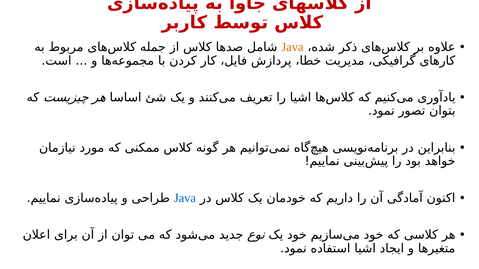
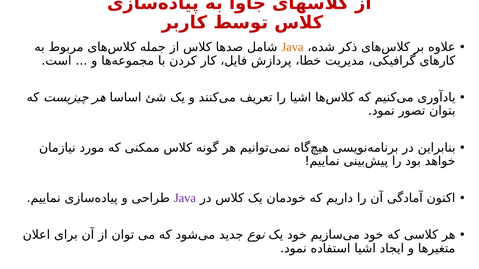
Java colour: blue -> purple (185, 198)
